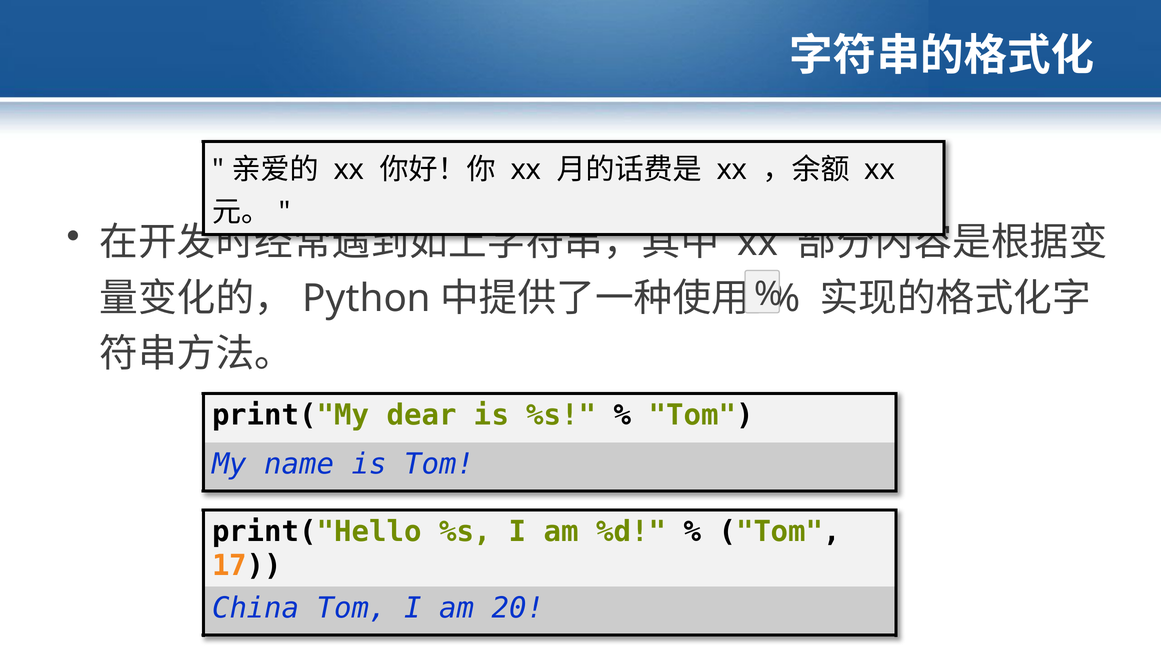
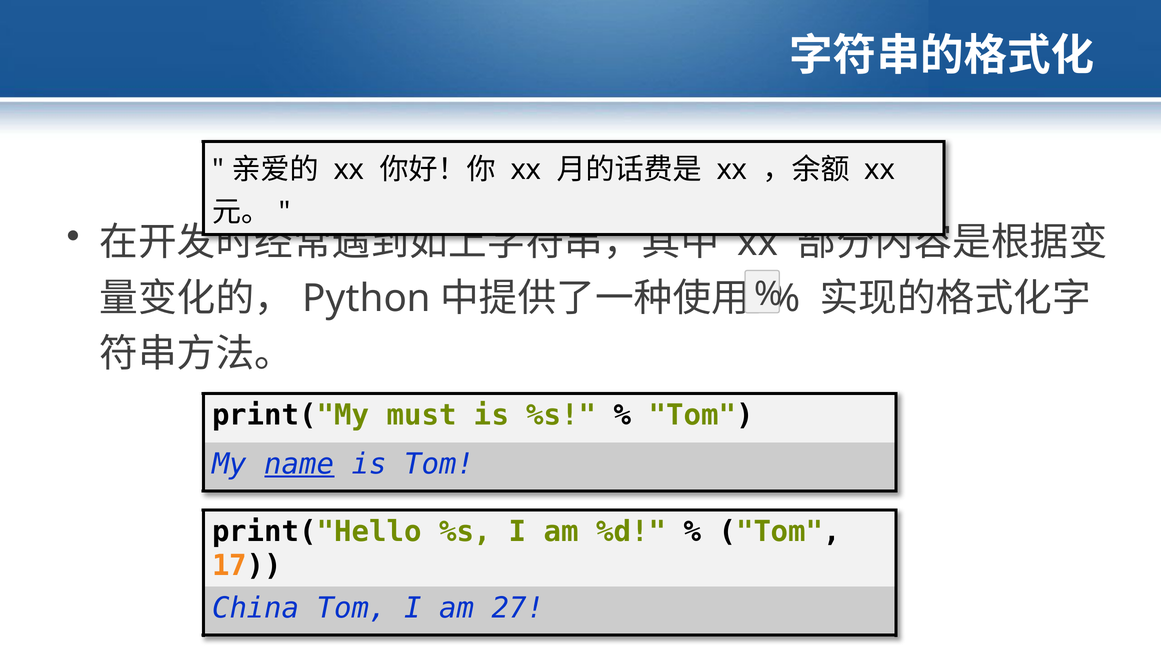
dear: dear -> must (422, 415)
name underline: none -> present (299, 464)
20: 20 -> 27 (518, 608)
